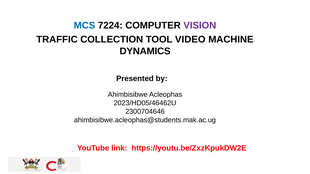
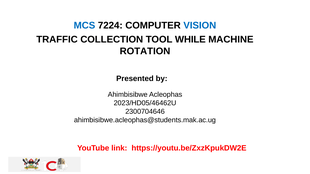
VISION colour: purple -> blue (200, 25)
VIDEO: VIDEO -> WHILE (190, 40)
DYNAMICS: DYNAMICS -> ROTATION (145, 51)
